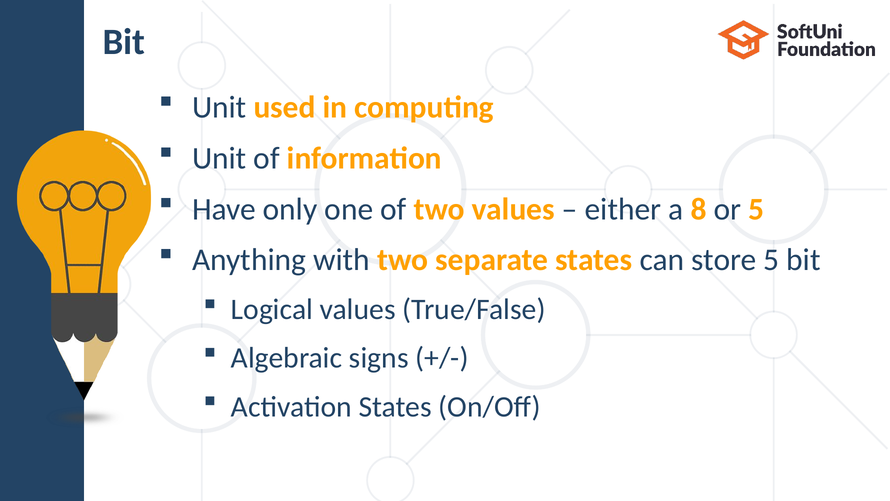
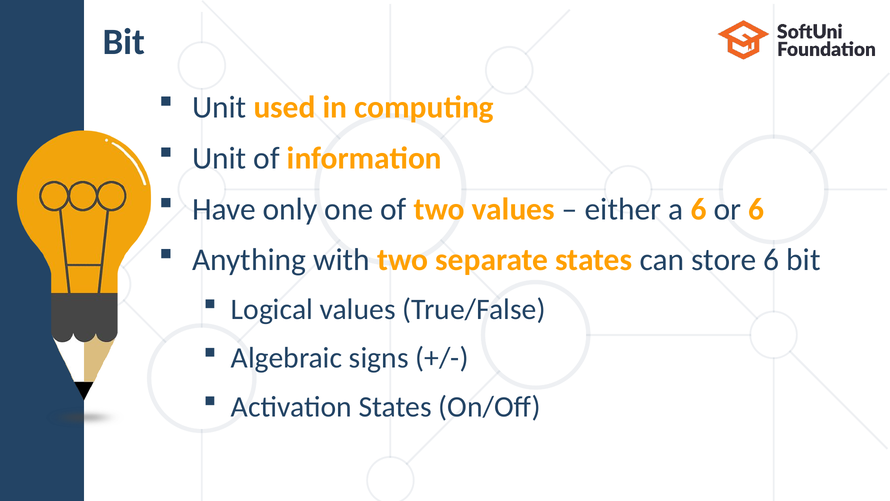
a 8: 8 -> 6 (699, 209)
or 5: 5 -> 6 (756, 209)
store 5: 5 -> 6 (771, 260)
